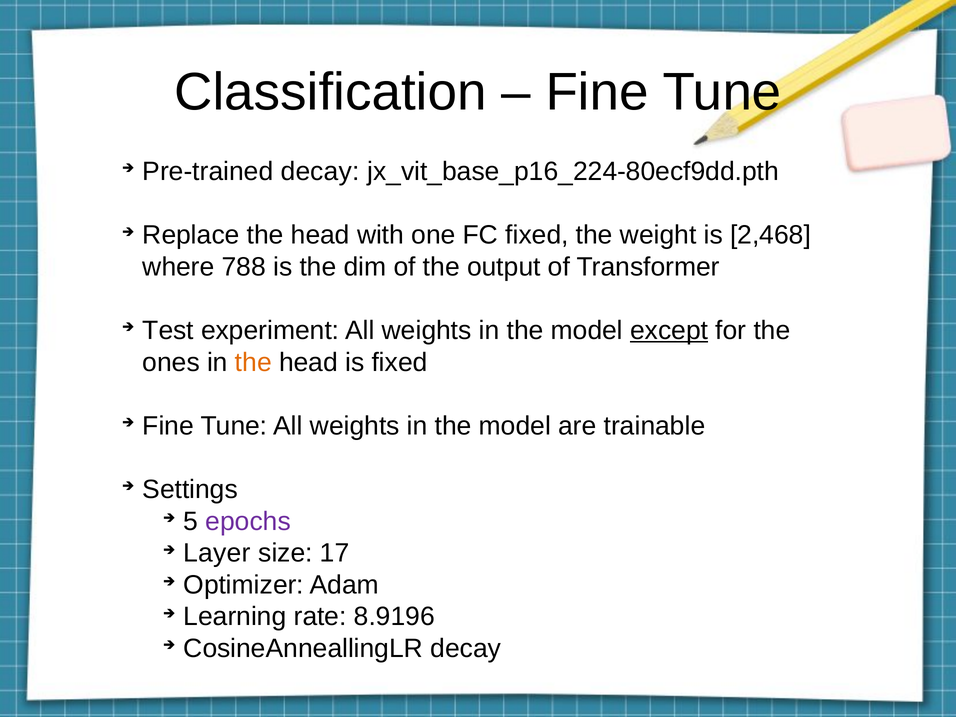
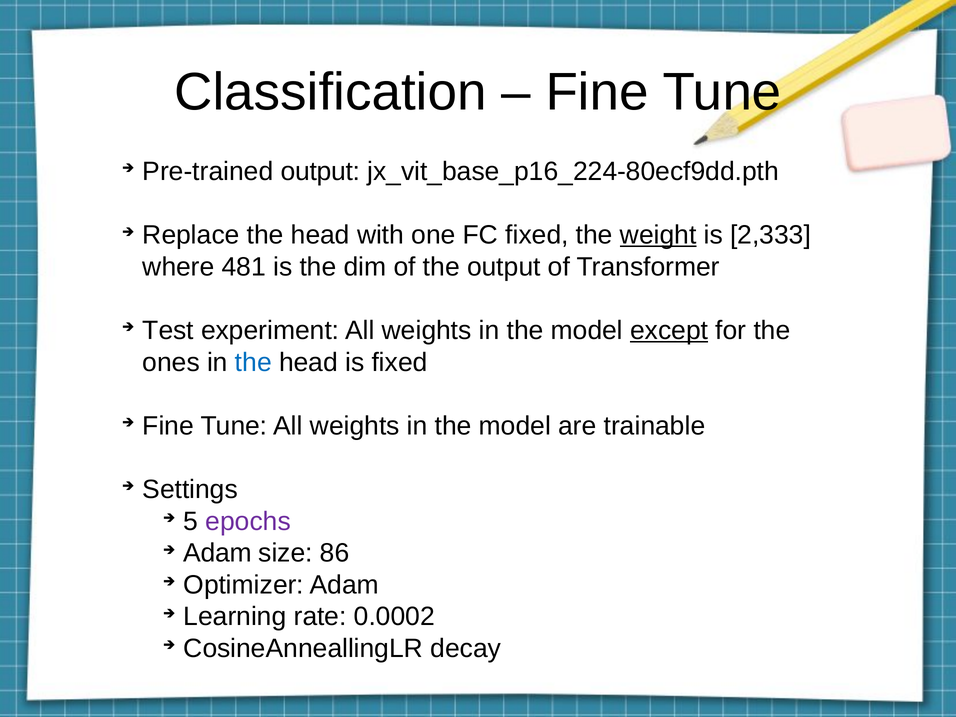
Pre-trained decay: decay -> output (320, 172)
weight underline: none -> present (658, 235)
2,468: 2,468 -> 2,333 (771, 235)
788: 788 -> 481 (244, 267)
the colour: orange -> blue (253, 362)
Layer: Layer -> Adam (217, 553)
17: 17 -> 86 (335, 553)
8.9196: 8.9196 -> 0.0002 (394, 617)
